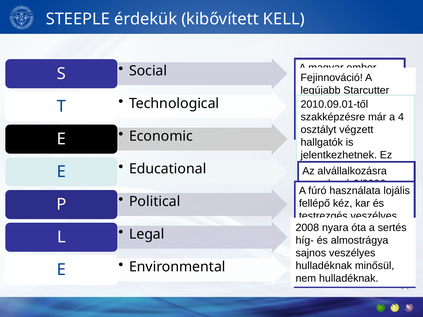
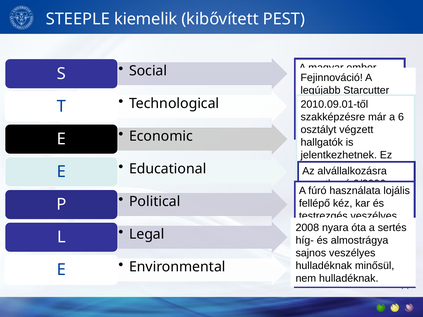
érdekük: érdekük -> kiemelik (146, 19)
KELL: KELL -> PEST (284, 19)
4: 4 -> 6 (401, 117)
